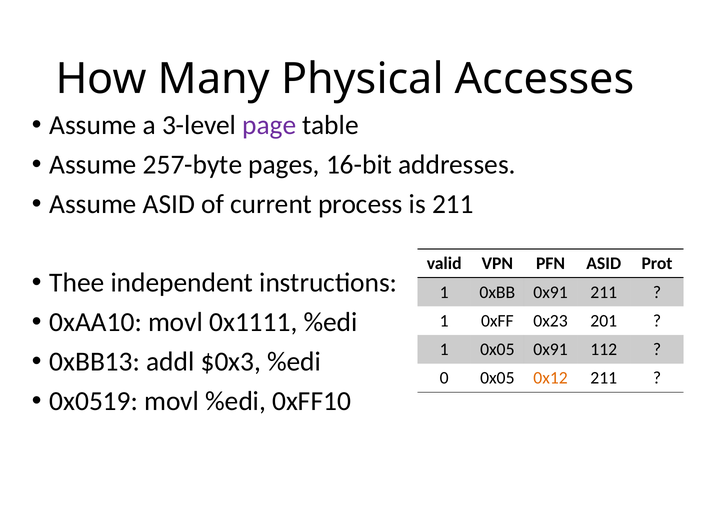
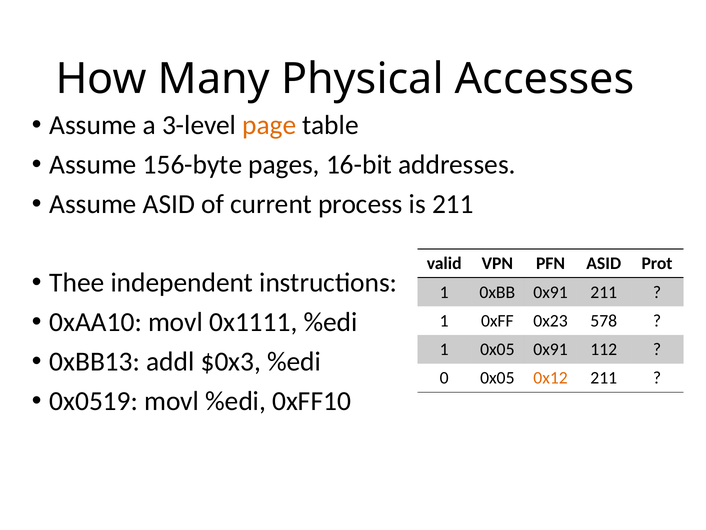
page colour: purple -> orange (269, 125)
257-byte: 257-byte -> 156-byte (193, 164)
201: 201 -> 578 (604, 321)
